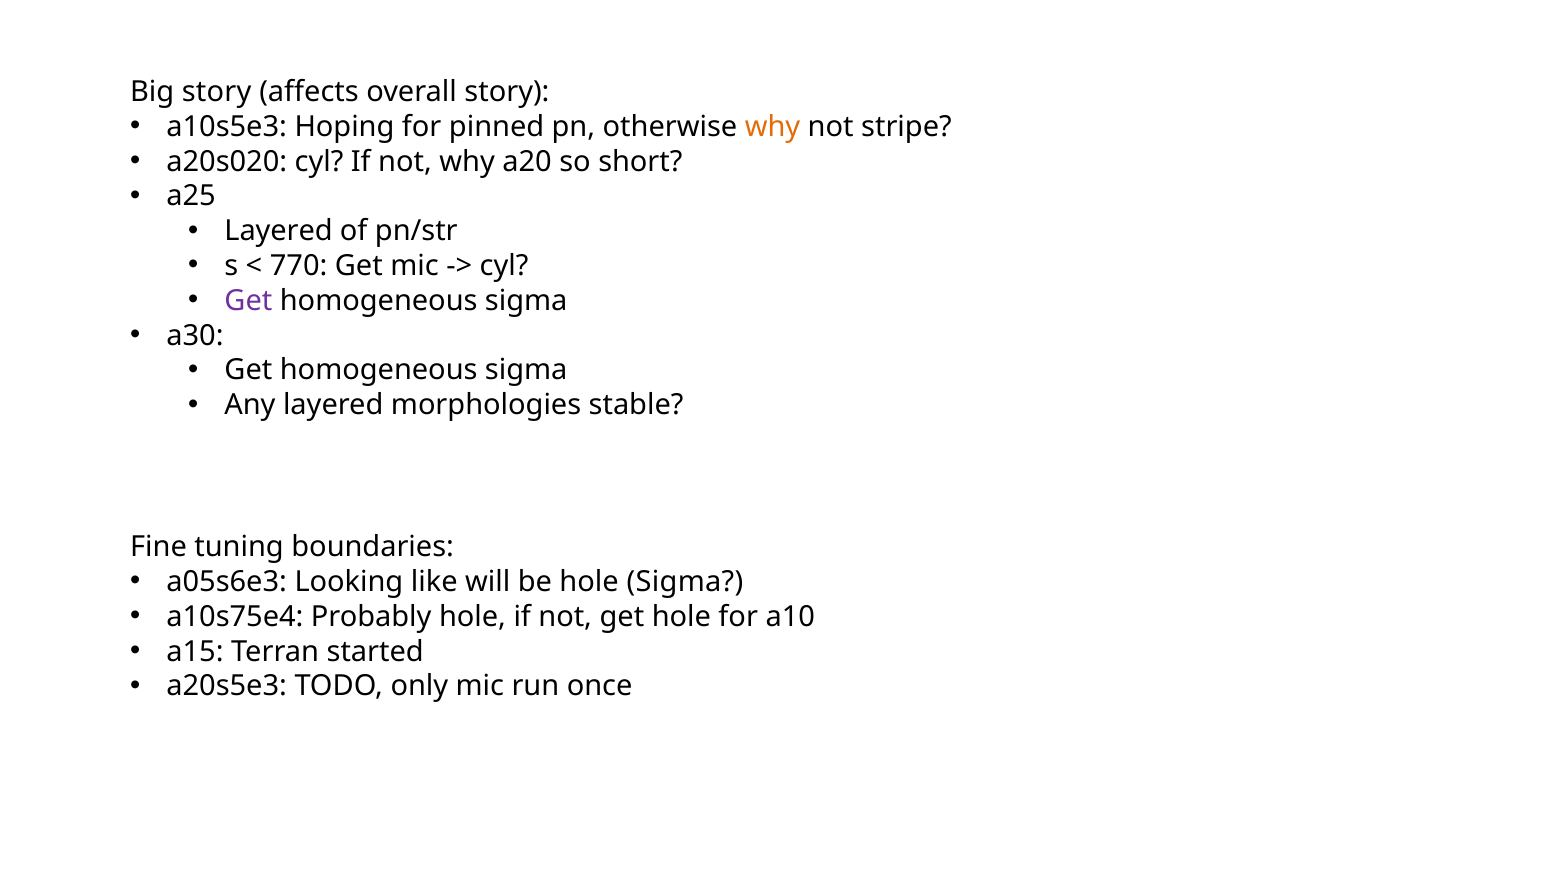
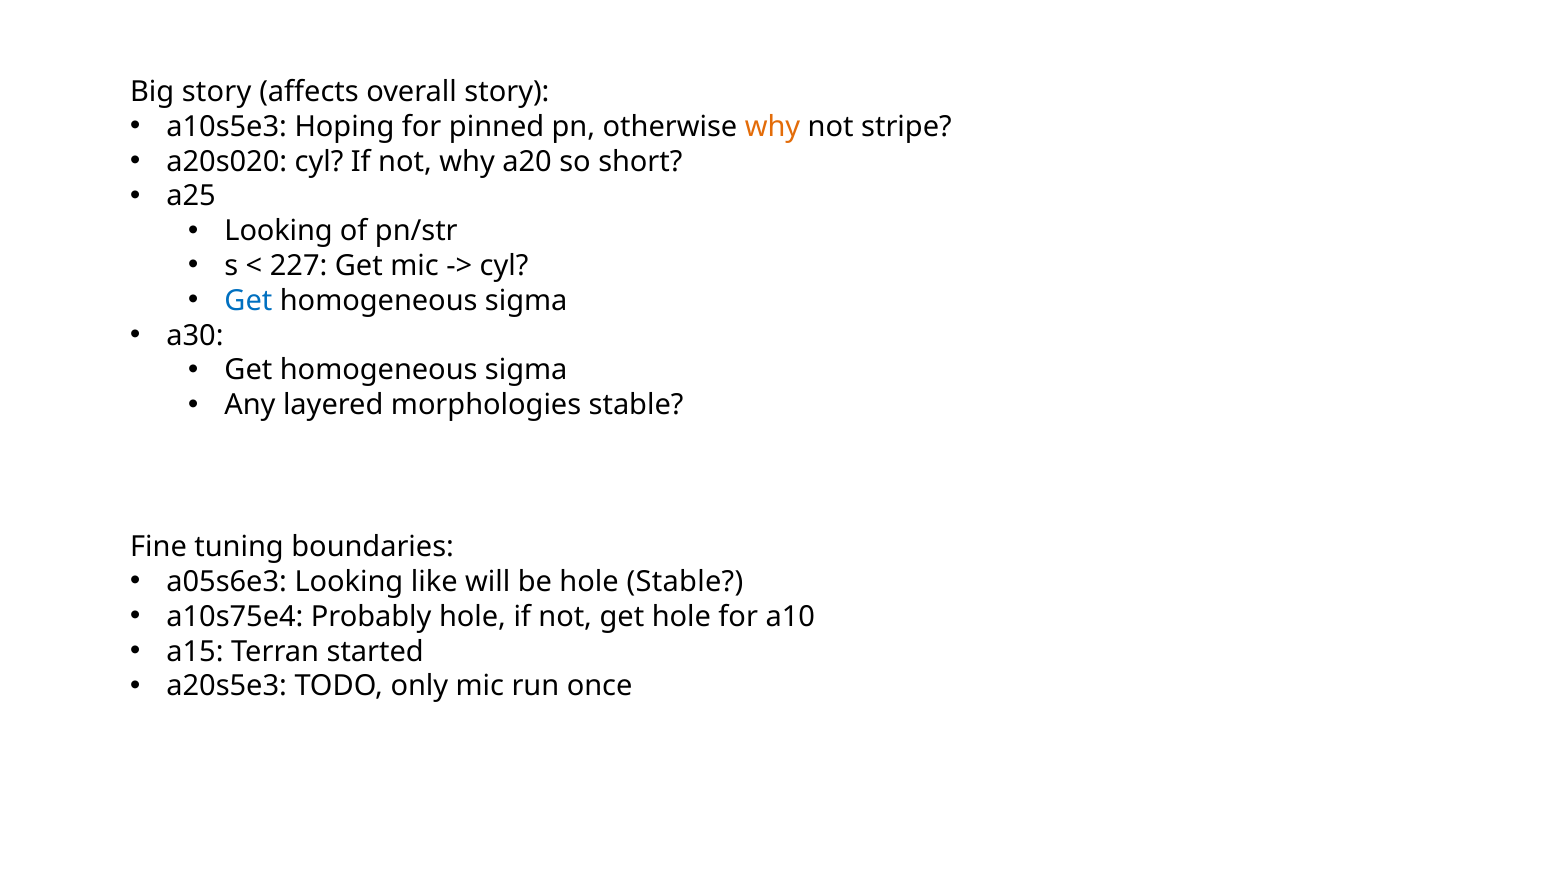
Layered: Layered -> Looking (279, 231)
770: 770 -> 227 (299, 266)
Get colour: purple -> blue (248, 301)
hole Sigma: Sigma -> Stable (685, 582)
